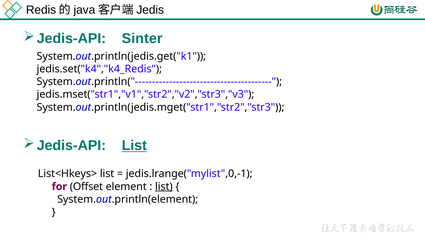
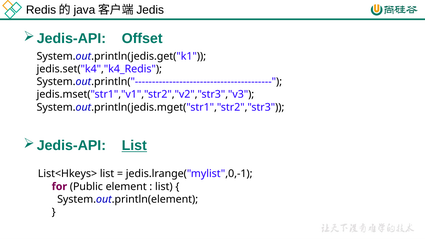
Sinter: Sinter -> Offset (142, 39)
Offset: Offset -> Public (86, 187)
list underline: present -> none (164, 187)
